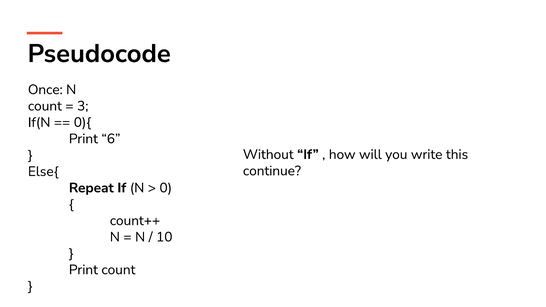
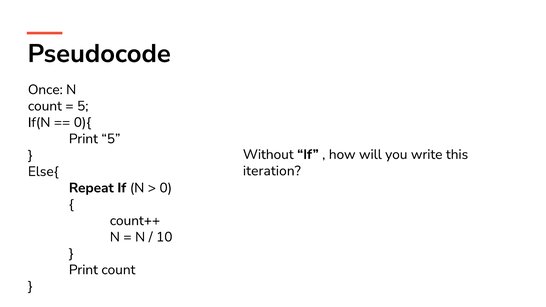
3: 3 -> 5 (83, 106)
Print 6: 6 -> 5 (111, 139)
continue: continue -> iteration (272, 171)
